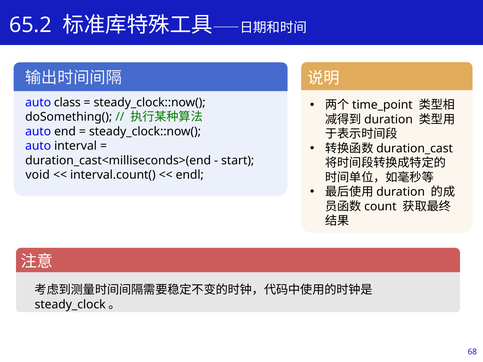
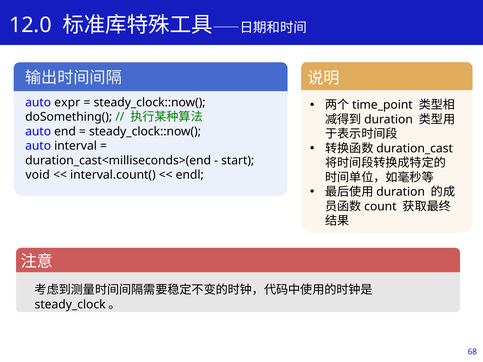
65.2: 65.2 -> 12.0 (30, 25)
class: class -> expr (67, 103)
